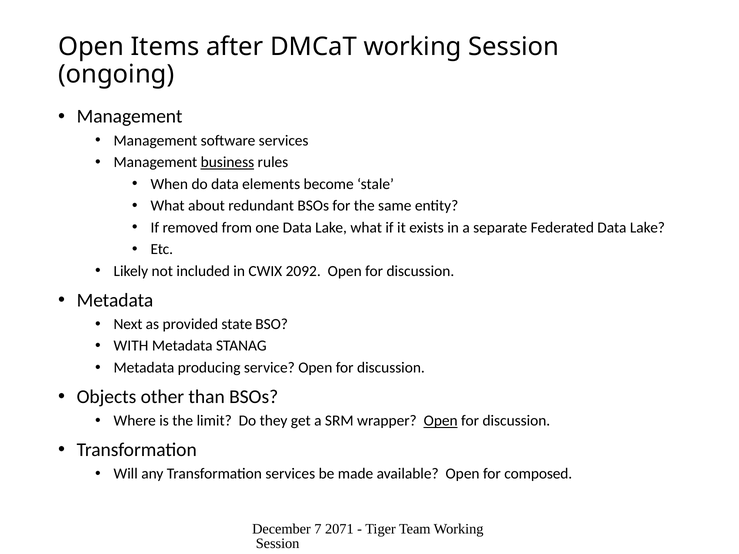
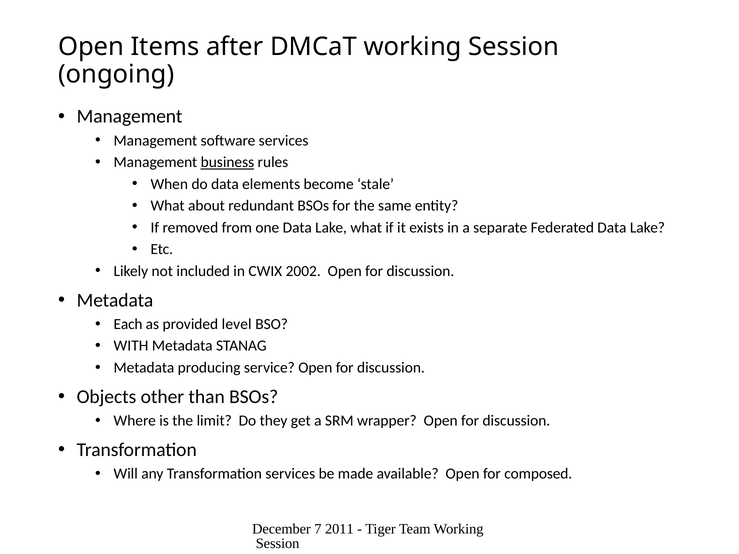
2092: 2092 -> 2002 (303, 271)
Next: Next -> Each (128, 324)
state: state -> level (237, 324)
Open underline: present -> none (441, 421)
2071: 2071 -> 2011 (339, 529)
